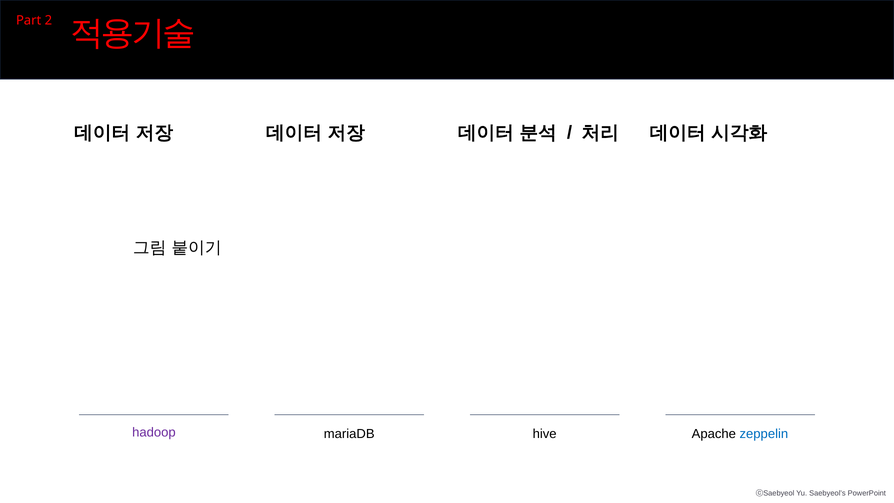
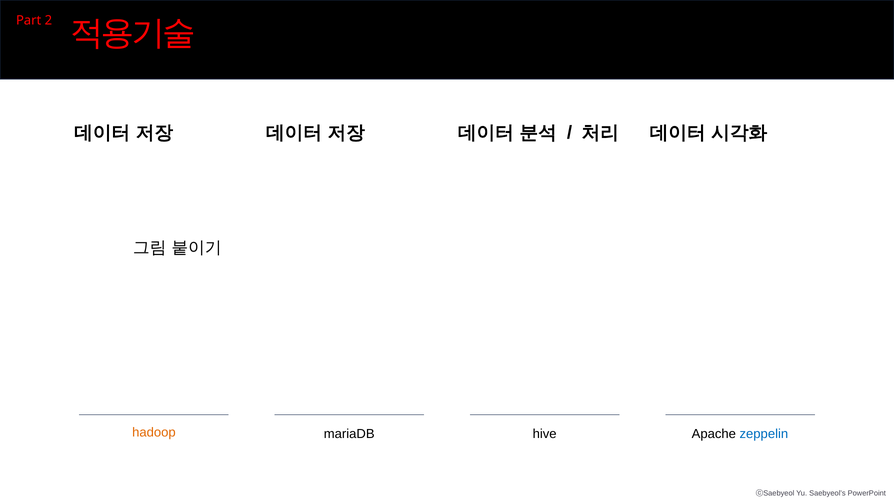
hadoop colour: purple -> orange (154, 432)
